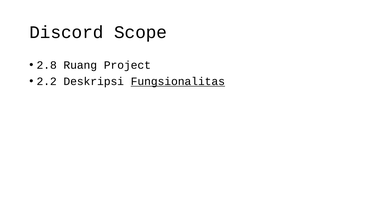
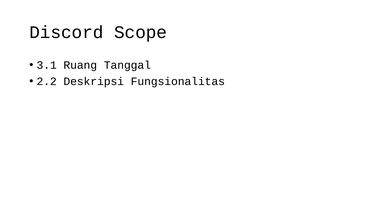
2.8: 2.8 -> 3.1 (47, 65)
Project: Project -> Tanggal (127, 65)
Fungsionalitas underline: present -> none (178, 81)
